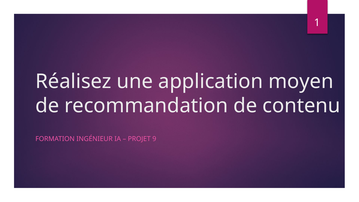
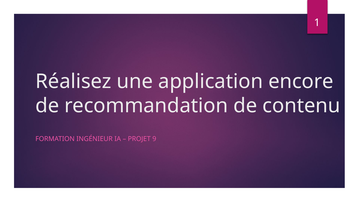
moyen: moyen -> encore (301, 81)
